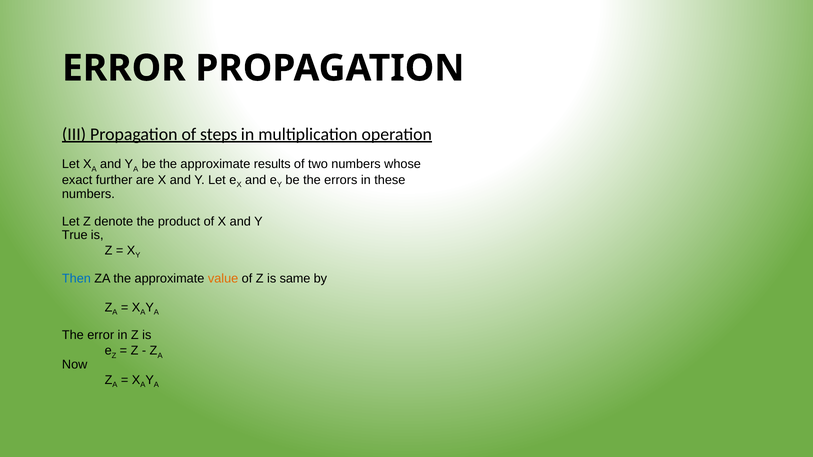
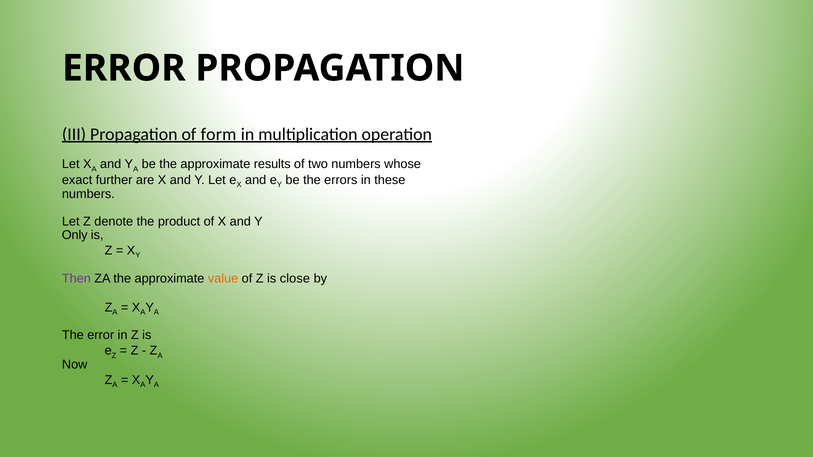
steps: steps -> form (218, 134)
True: True -> Only (75, 235)
Then colour: blue -> purple (76, 279)
same: same -> close (295, 279)
